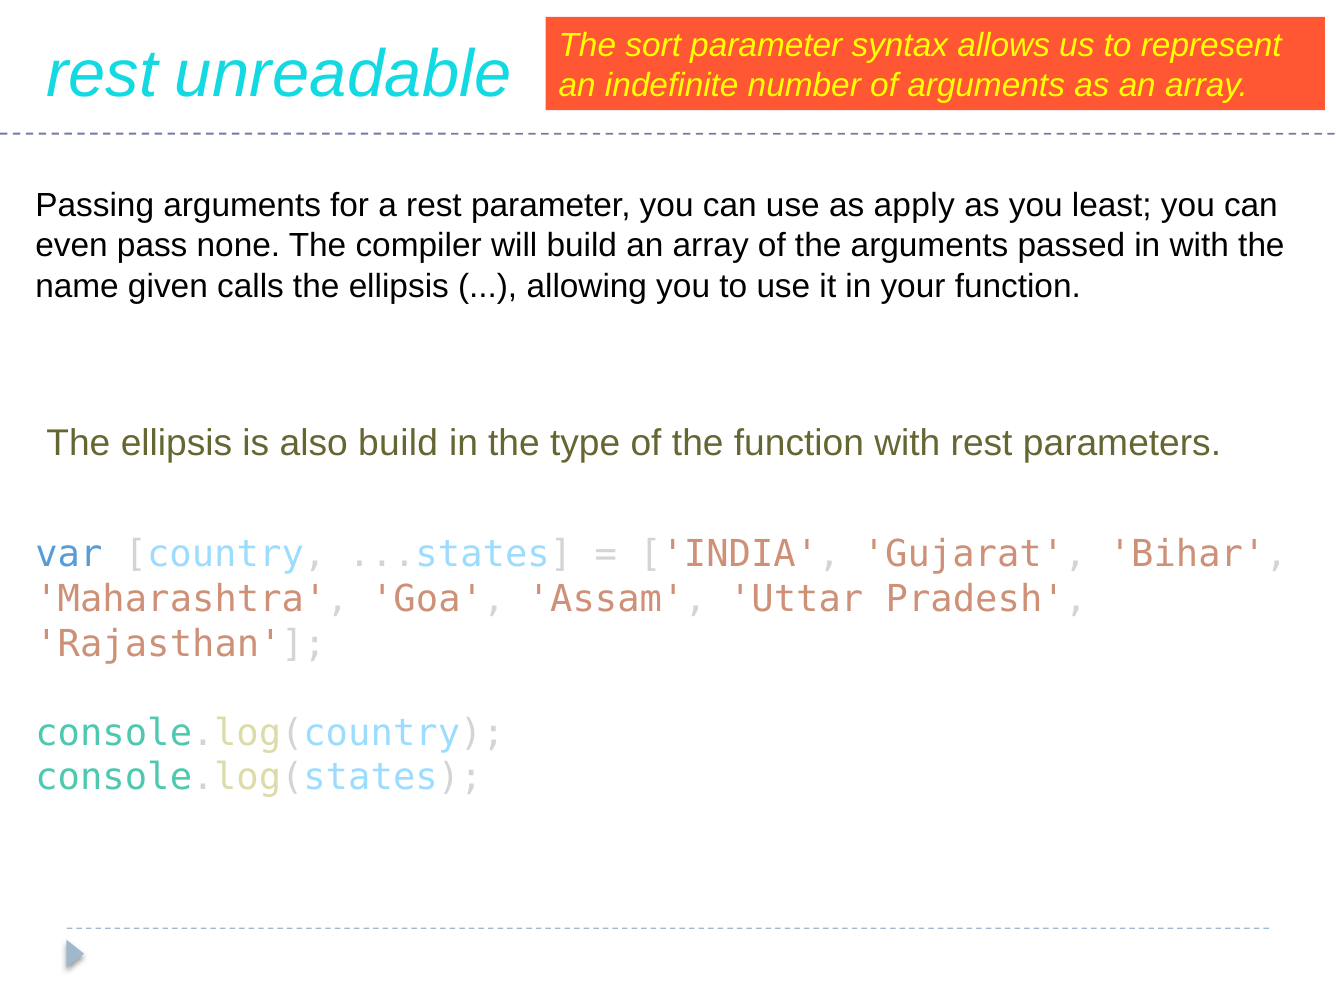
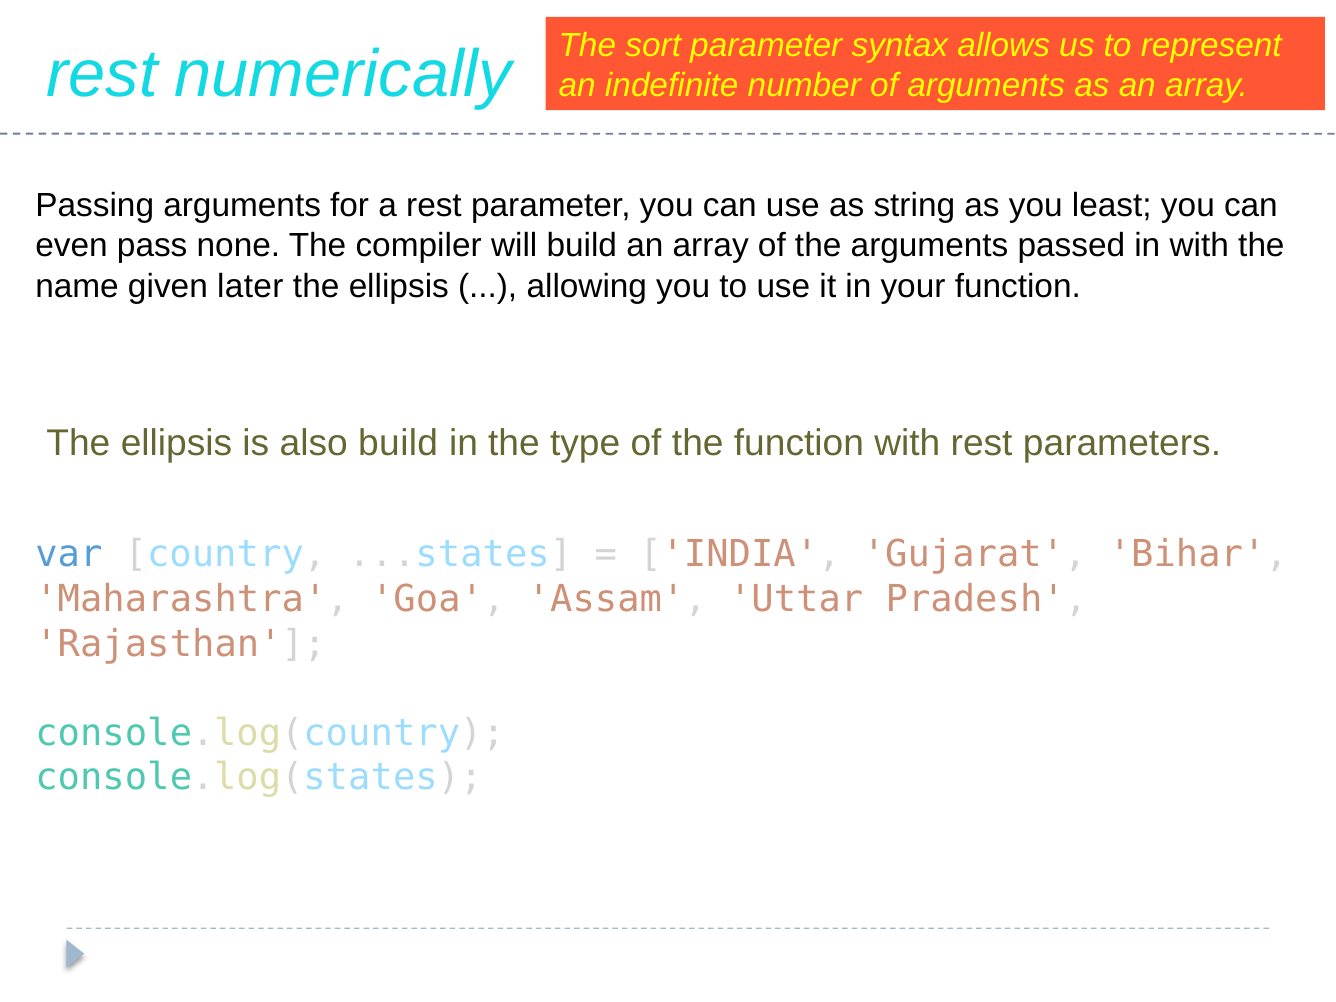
unreadable: unreadable -> numerically (343, 75)
apply: apply -> string (914, 206)
calls: calls -> later (250, 286)
